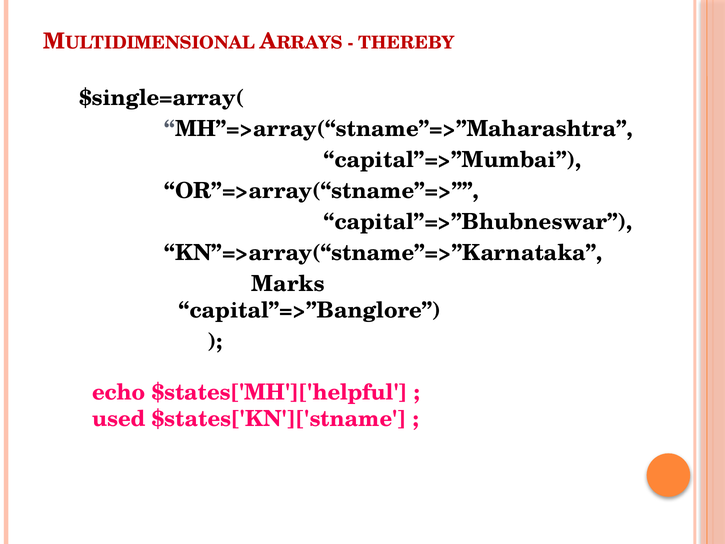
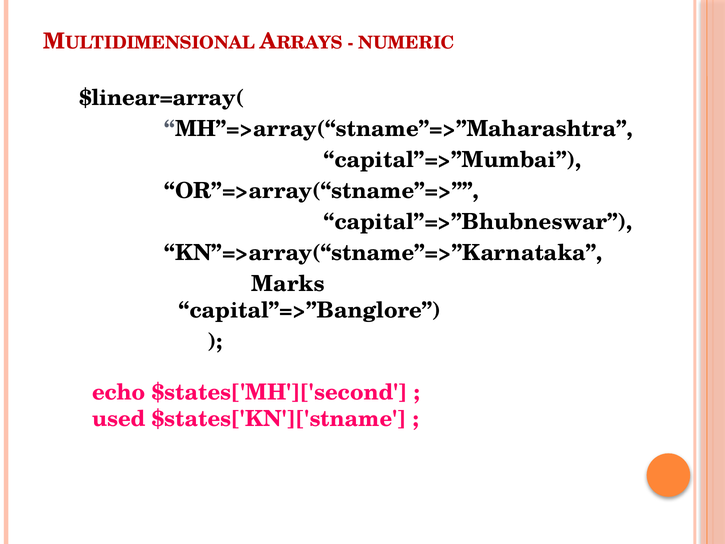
THEREBY: THEREBY -> NUMERIC (407, 43)
$single=array(: $single=array( -> $linear=array( (162, 98)
$states['MH']['helpful: $states['MH']['helpful -> $states['MH']['second (280, 392)
